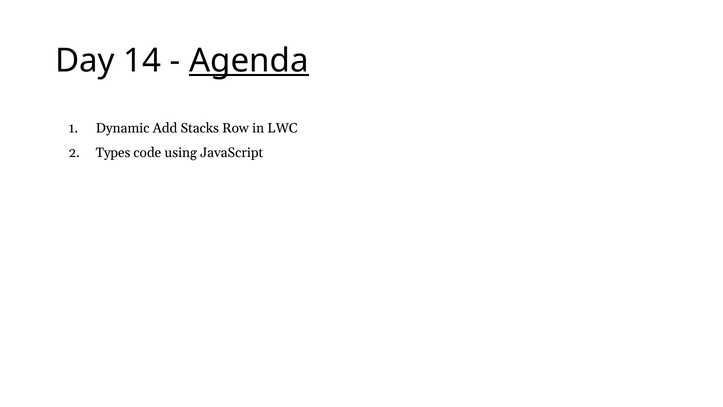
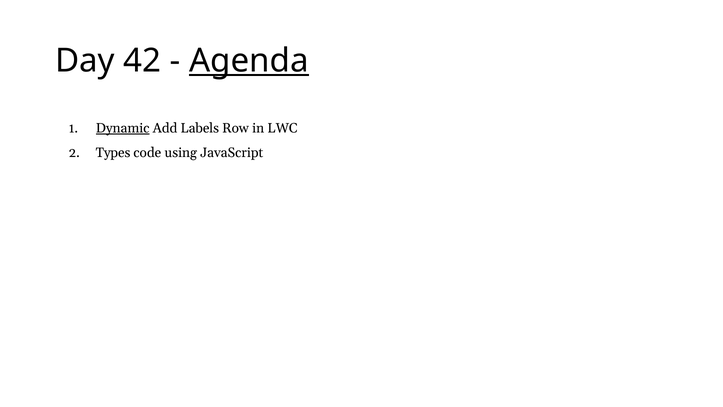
14: 14 -> 42 (142, 61)
Dynamic underline: none -> present (123, 128)
Stacks: Stacks -> Labels (200, 128)
